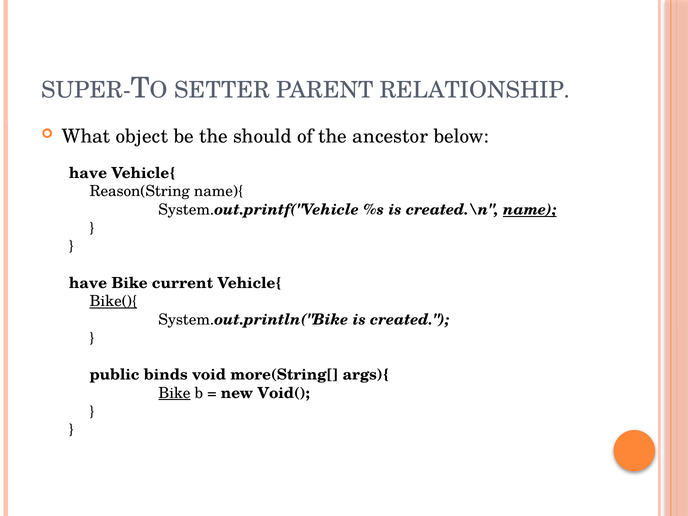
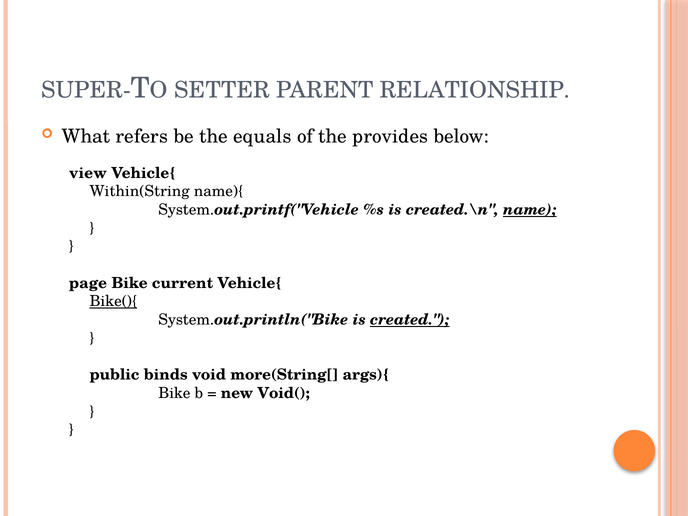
object: object -> refers (142, 137)
should: should -> equals (262, 137)
ancestor: ancestor -> provides (390, 137)
have: have -> view (88, 173)
Reason(String: Reason(String -> Within(String (140, 191)
have: have -> page (88, 283)
created underline: none -> present (410, 320)
Bike underline: present -> none (174, 393)
